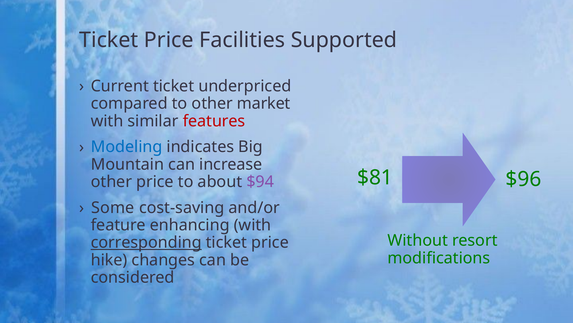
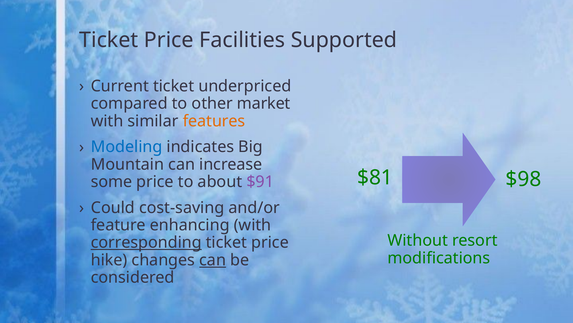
features colour: red -> orange (214, 121)
$96: $96 -> $98 (524, 179)
other: other -> some (111, 182)
$94: $94 -> $91 (260, 182)
Some: Some -> Could (113, 207)
can underline: none -> present (213, 260)
